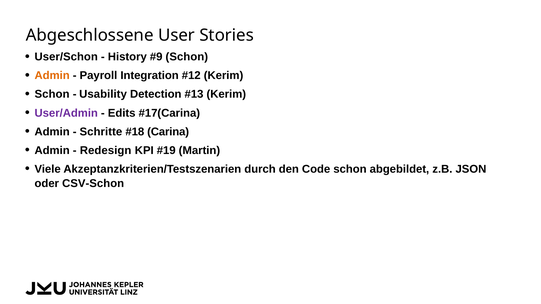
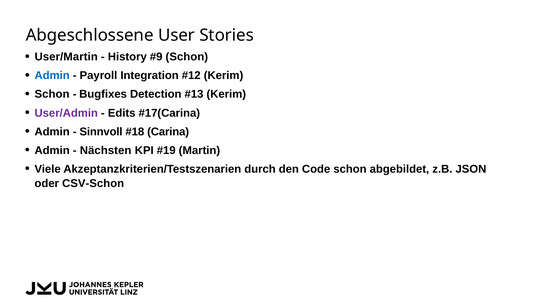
User/Schon: User/Schon -> User/Martin (66, 57)
Admin colour: orange -> blue (52, 76)
Usability: Usability -> Bugfixes (103, 94)
Schritte: Schritte -> Sinnvoll (101, 132)
Redesign: Redesign -> Nächsten (106, 151)
